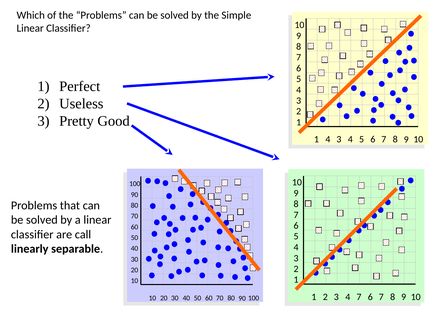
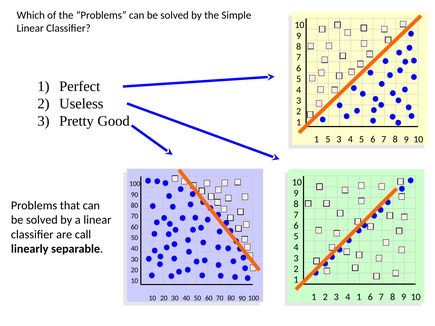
1 4: 4 -> 5 (328, 139)
4 7: 7 -> 1 (359, 297)
